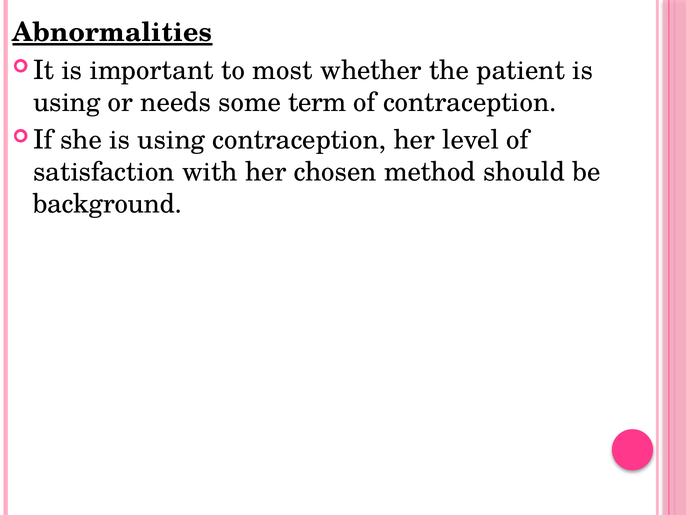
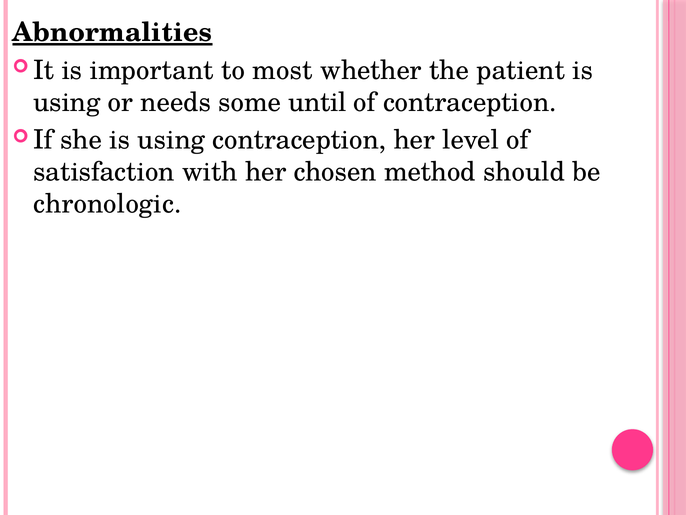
term: term -> until (317, 102)
background: background -> chronologic (107, 204)
